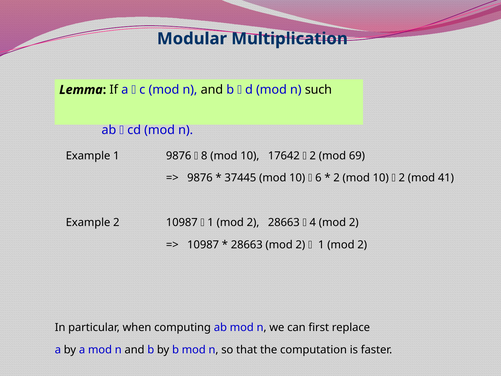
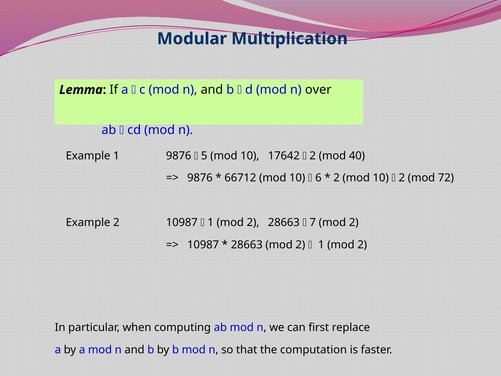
such: such -> over (318, 90)
8: 8 -> 5 (204, 156)
69: 69 -> 40 (357, 156)
37445: 37445 -> 66712 (240, 178)
41: 41 -> 72 (446, 178)
4: 4 -> 7 (313, 222)
